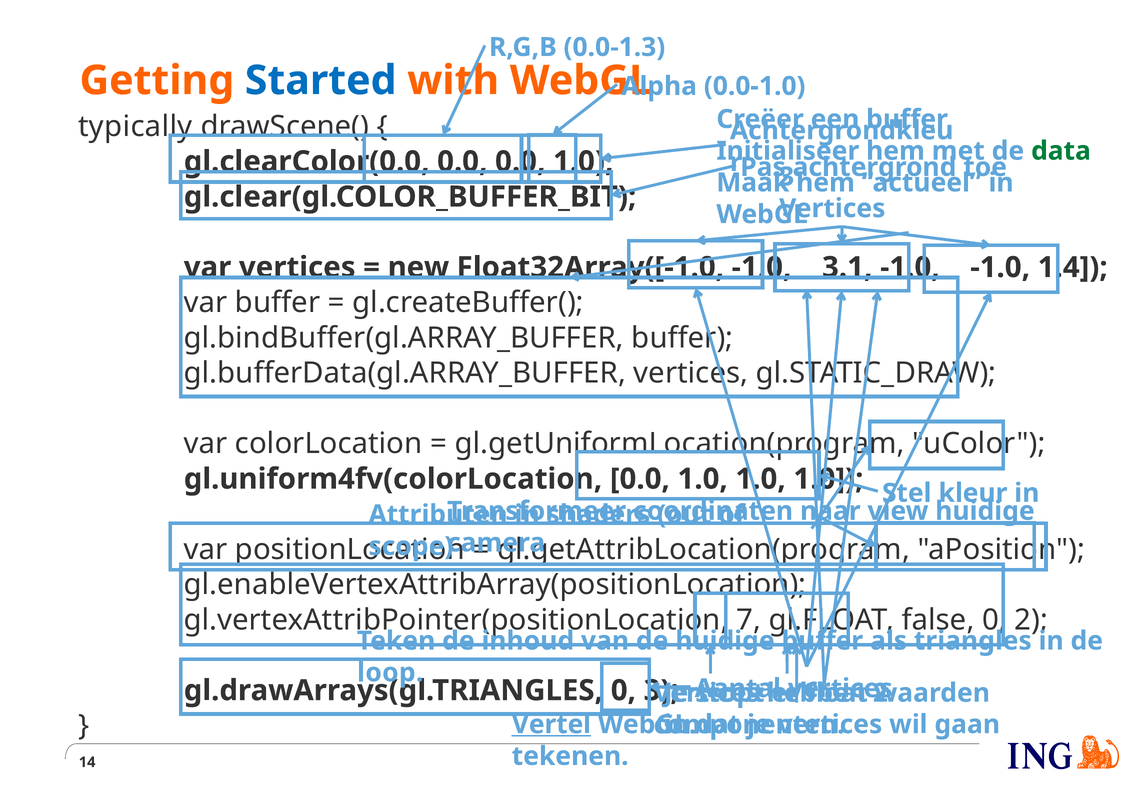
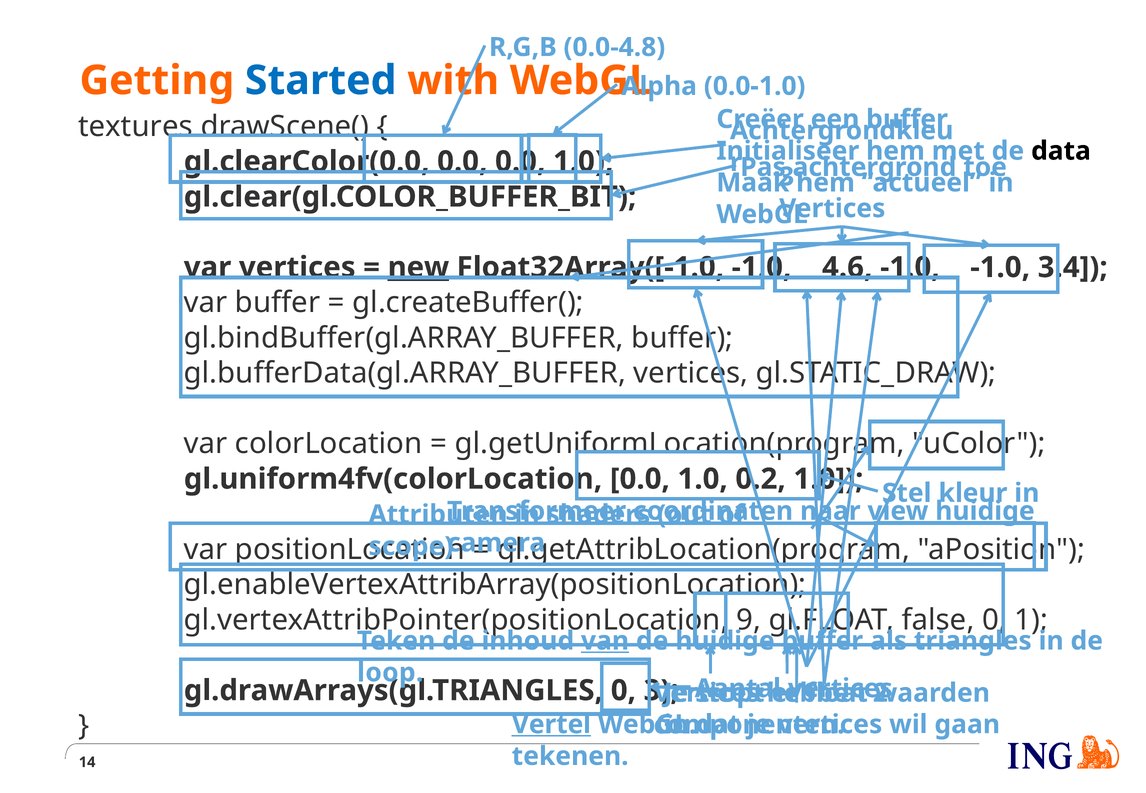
0.0-1.3: 0.0-1.3 -> 0.0-4.8 (614, 47)
typically: typically -> textures (135, 126)
data colour: green -> black (1061, 151)
new underline: none -> present (418, 268)
3.1: 3.1 -> 4.6 (847, 268)
1.4: 1.4 -> 3.4 (1073, 268)
0.0 1.0 1.0: 1.0 -> 0.2 (761, 479)
7: 7 -> 9 (749, 620)
0 2: 2 -> 1 (1031, 620)
van underline: none -> present (605, 641)
